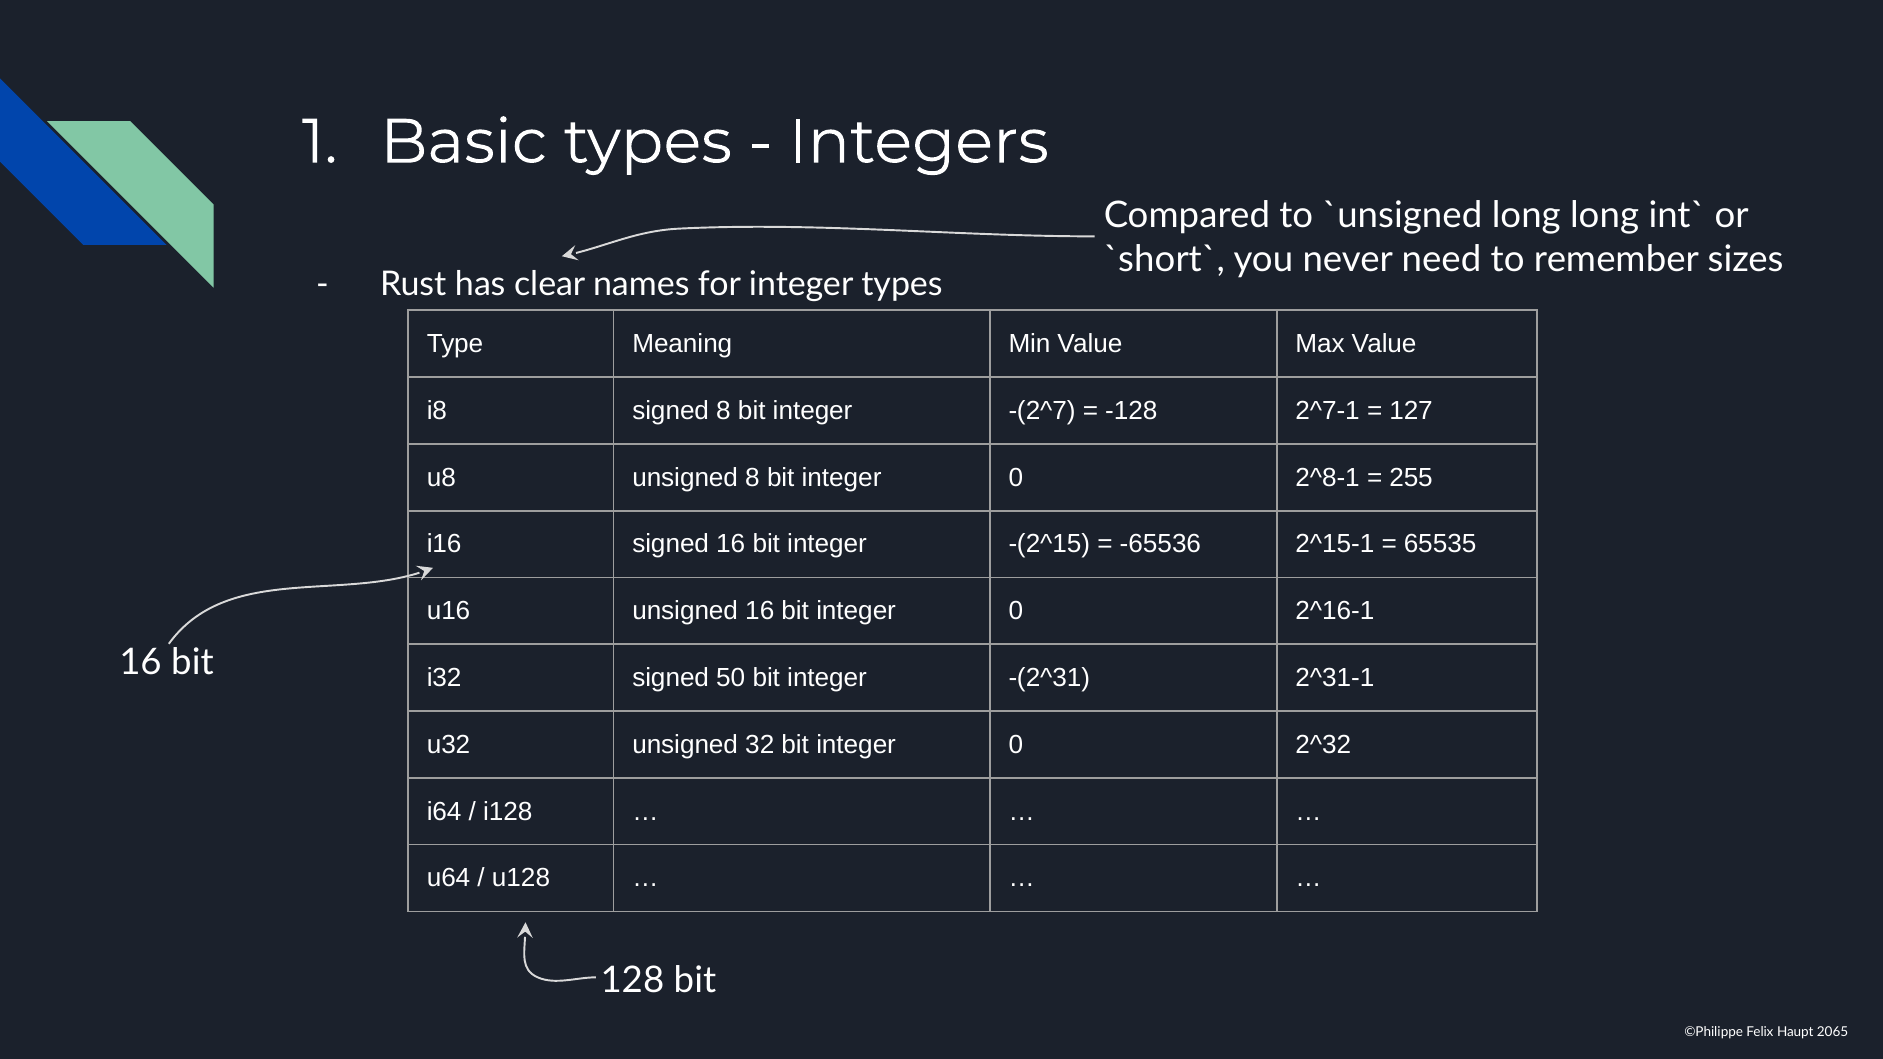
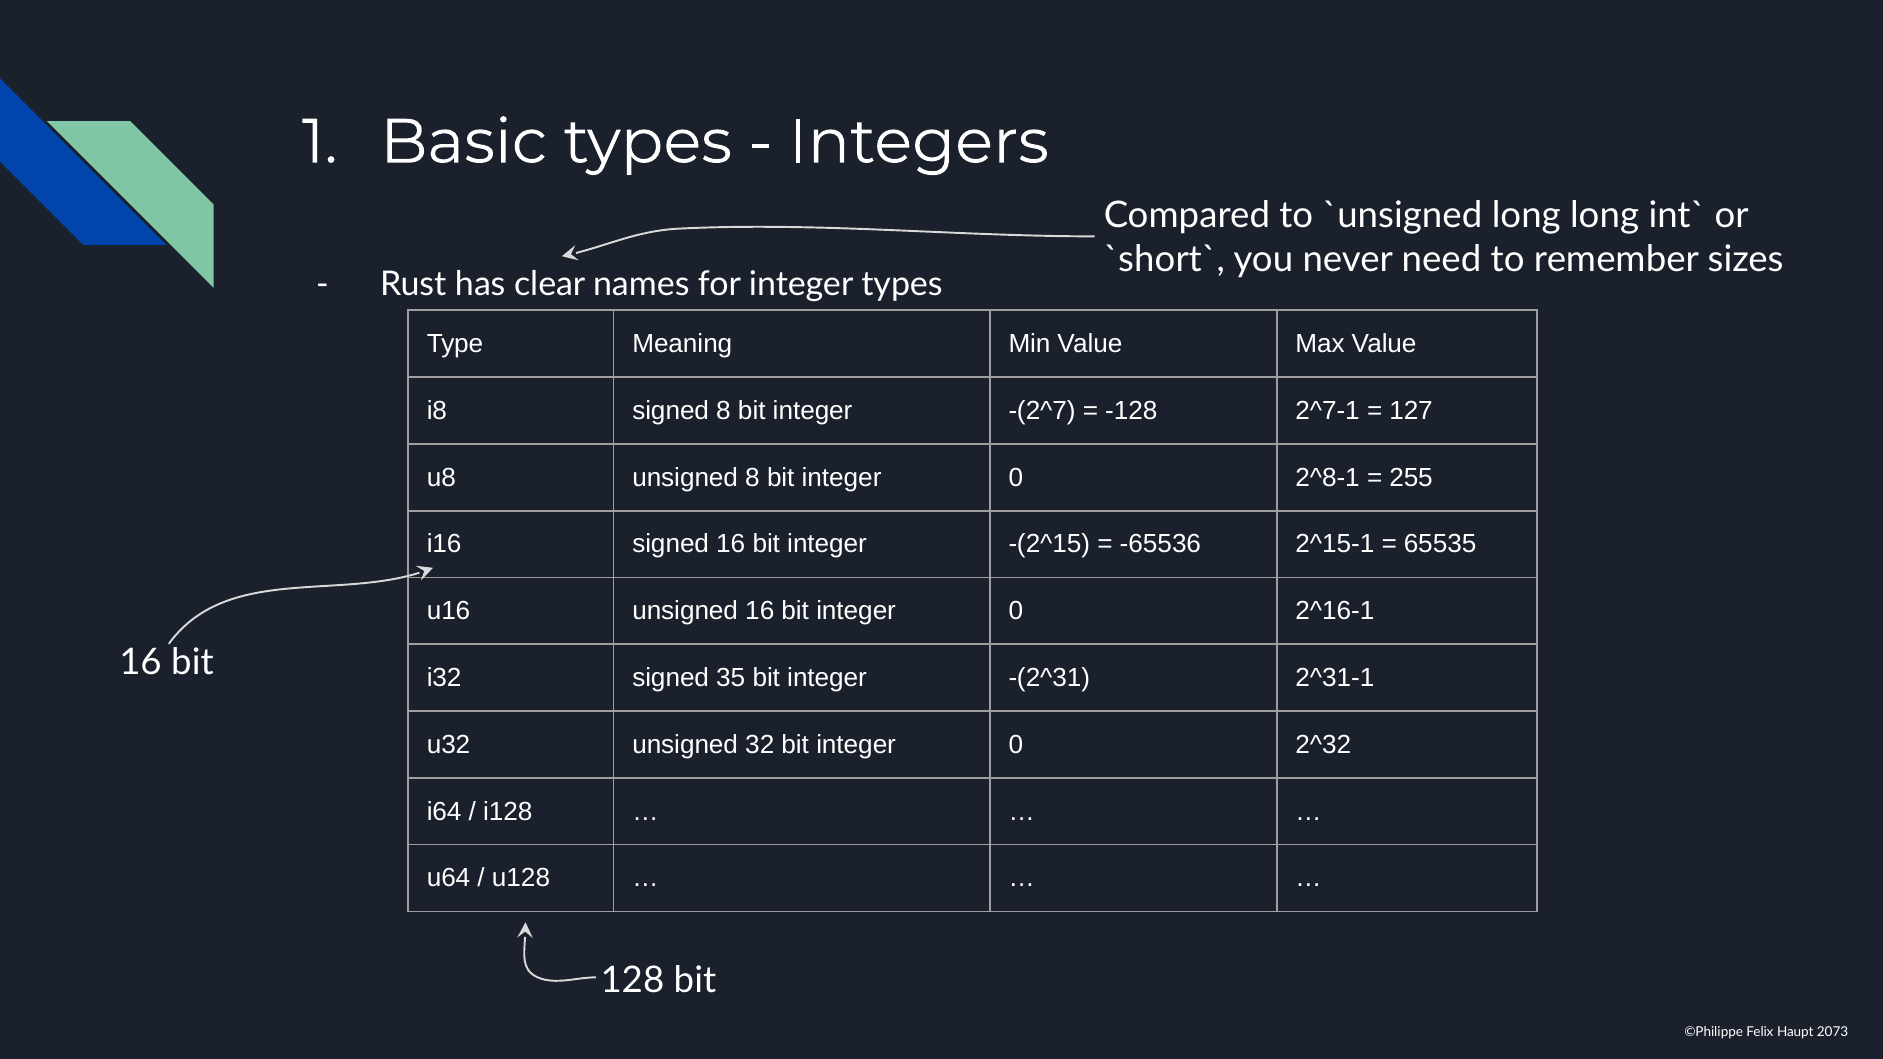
50: 50 -> 35 (731, 678)
2065: 2065 -> 2073 (1833, 1032)
